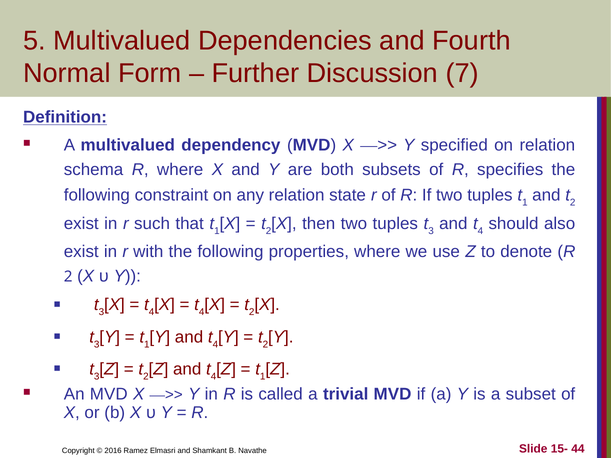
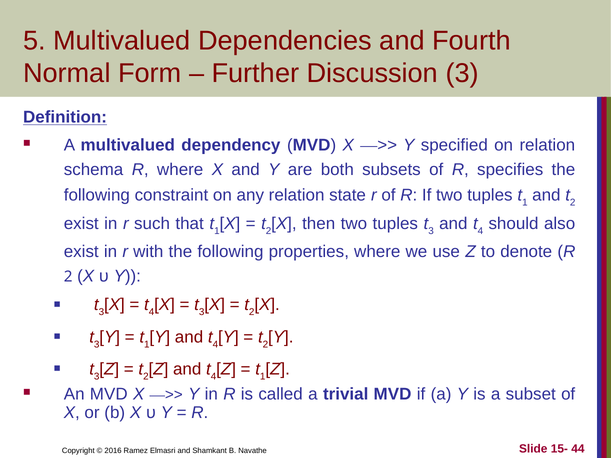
Discussion 7: 7 -> 3 (462, 73)
4: 4 -> 3 (202, 312)
